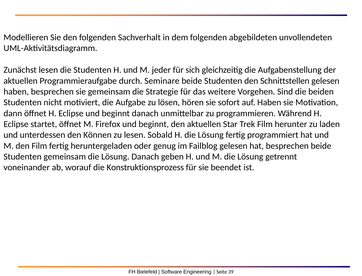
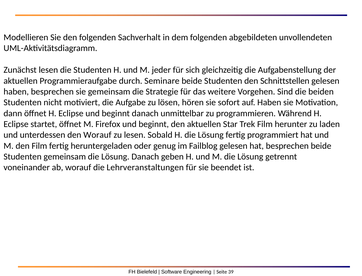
den Können: Können -> Worauf (97, 135)
Konstruktionsprozess: Konstruktionsprozess -> Lehrveranstaltungen (145, 168)
